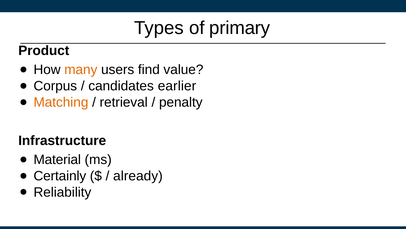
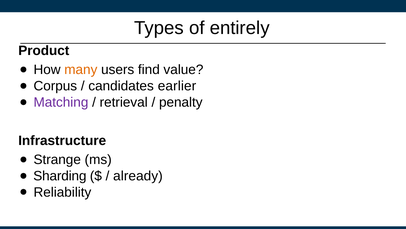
primary: primary -> entirely (240, 28)
Matching colour: orange -> purple (61, 102)
Material: Material -> Strange (57, 159)
Certainly: Certainly -> Sharding (60, 175)
